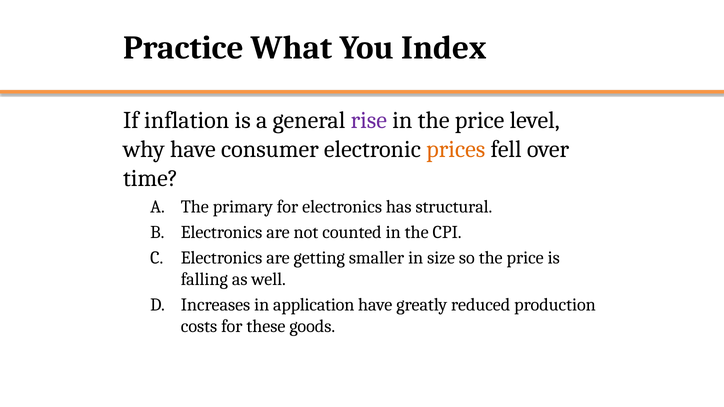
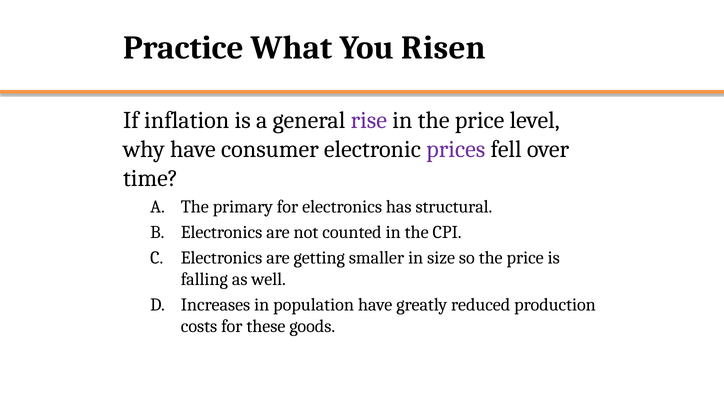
Index: Index -> Risen (444, 48)
prices colour: orange -> purple (456, 150)
application: application -> population (314, 305)
